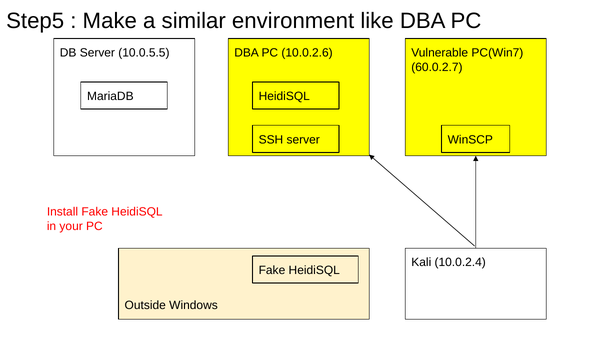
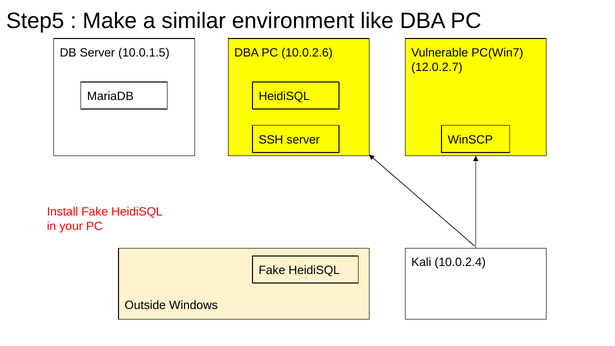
10.0.5.5: 10.0.5.5 -> 10.0.1.5 (144, 53)
60.0.2.7: 60.0.2.7 -> 12.0.2.7 (437, 67)
